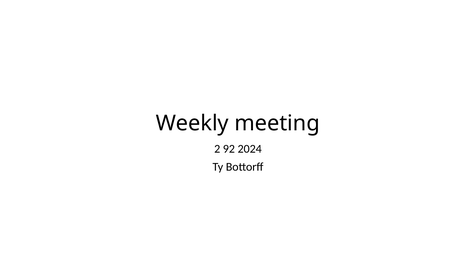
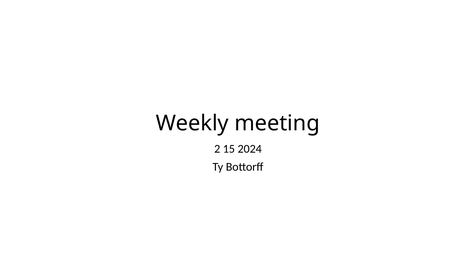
92: 92 -> 15 (229, 149)
